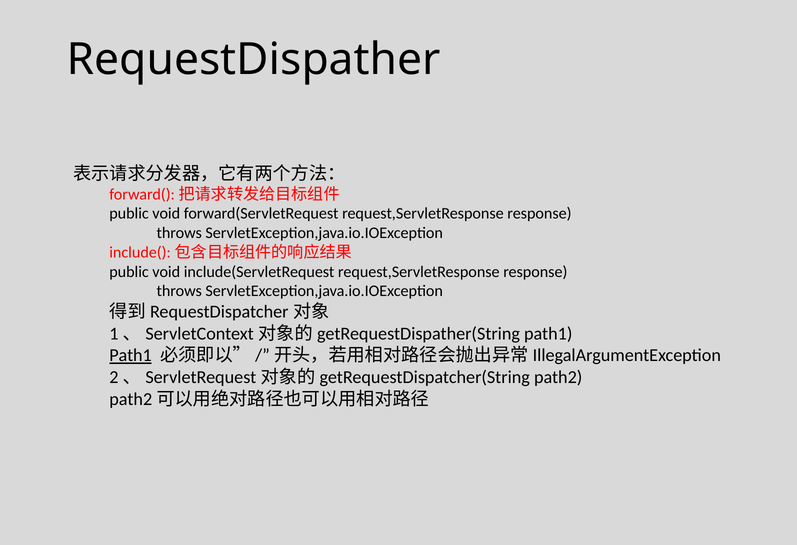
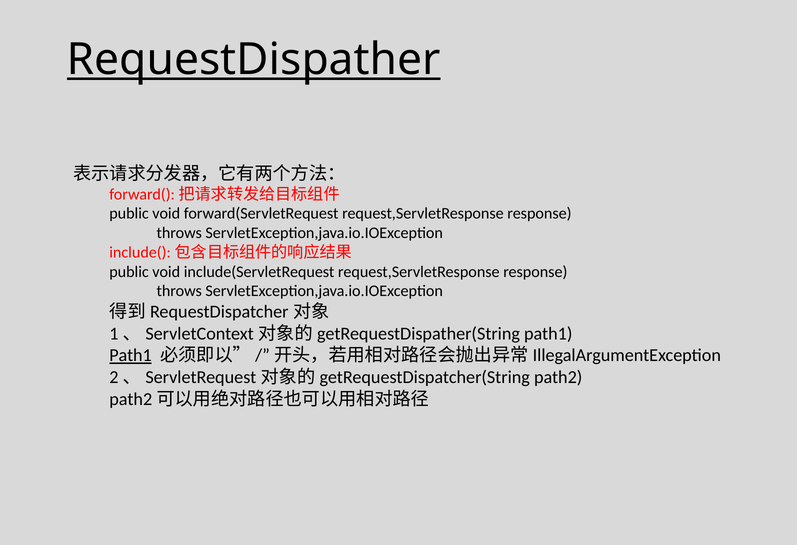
RequestDispather underline: none -> present (254, 60)
